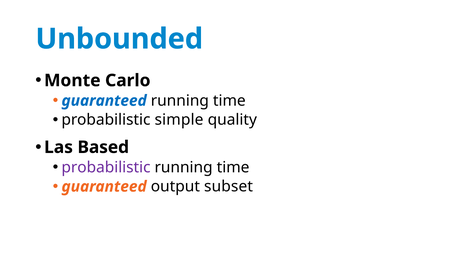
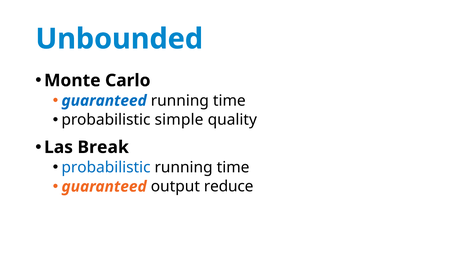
Based: Based -> Break (103, 147)
probabilistic colour: purple -> blue (106, 167)
subset: subset -> reduce (229, 187)
